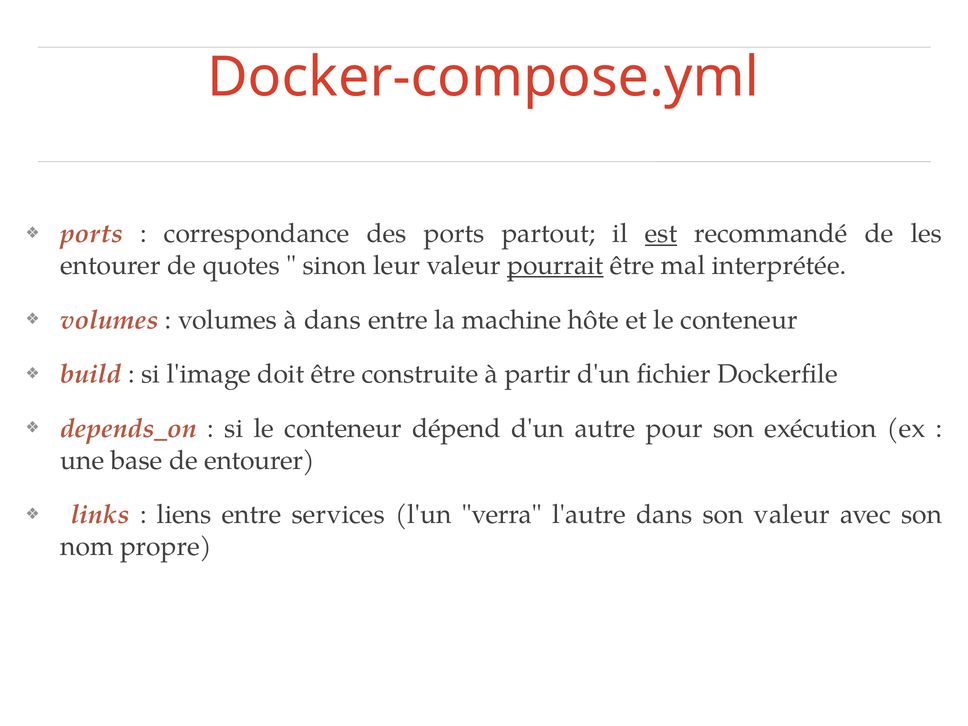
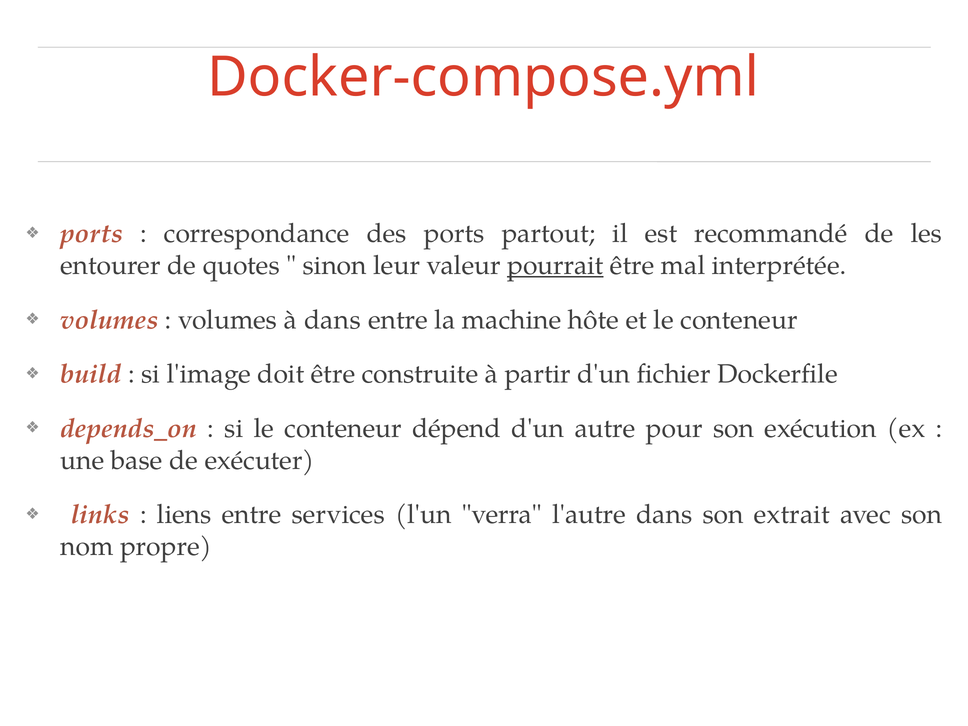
est underline: present -> none (661, 234)
de entourer: entourer -> exécuter (260, 460)
son valeur: valeur -> extrait (792, 515)
